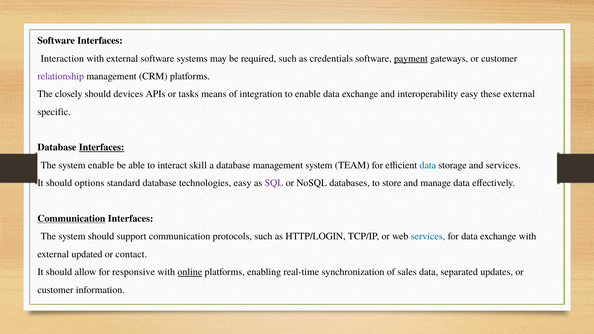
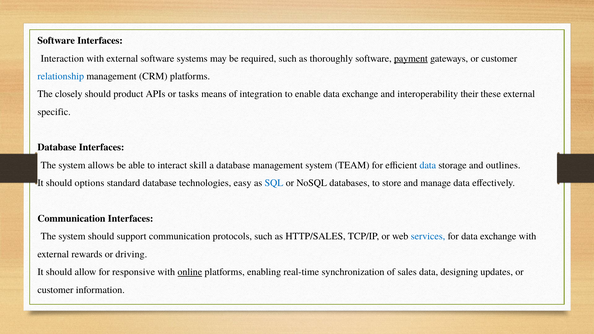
credentials: credentials -> thoroughly (331, 58)
relationship colour: purple -> blue (61, 76)
devices: devices -> product (128, 94)
interoperability easy: easy -> their (469, 94)
Interfaces underline: present -> none (102, 147)
system enable: enable -> allows (101, 165)
and services: services -> outlines (503, 165)
SQL colour: purple -> blue (274, 183)
Communication underline: present -> none (71, 219)
HTTP/LOGIN: HTTP/LOGIN -> HTTP/SALES (315, 236)
updated: updated -> rewards (87, 254)
contact: contact -> driving (131, 254)
separated: separated -> designing (459, 272)
